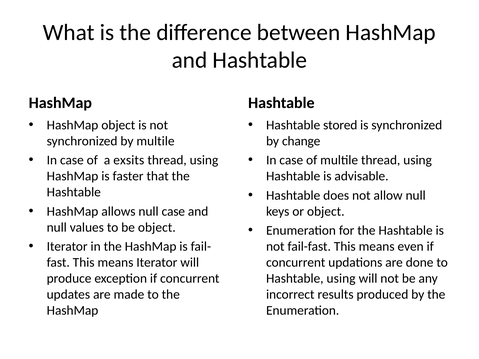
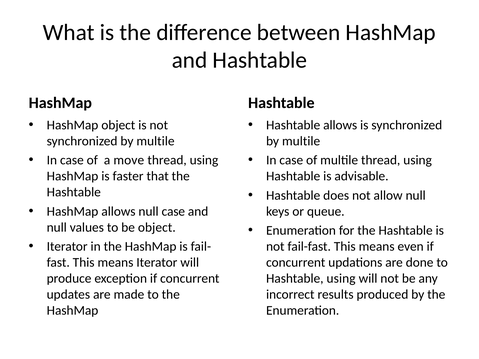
Hashtable stored: stored -> allows (340, 125)
change: change -> multile (301, 141)
exsits: exsits -> move (129, 160)
or object: object -> queue (326, 211)
